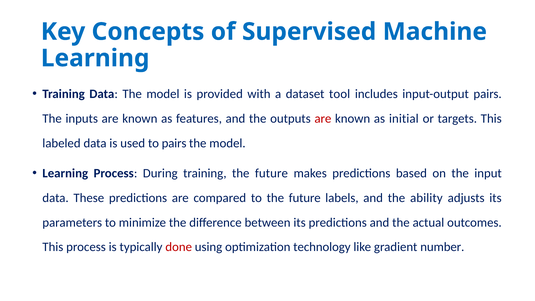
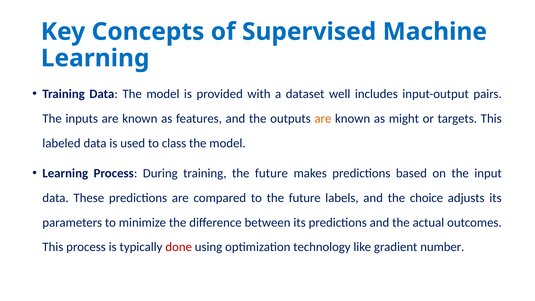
tool: tool -> well (340, 94)
are colour: red -> orange (323, 119)
initial: initial -> might (404, 119)
to pairs: pairs -> class (174, 143)
ability: ability -> choice (426, 198)
